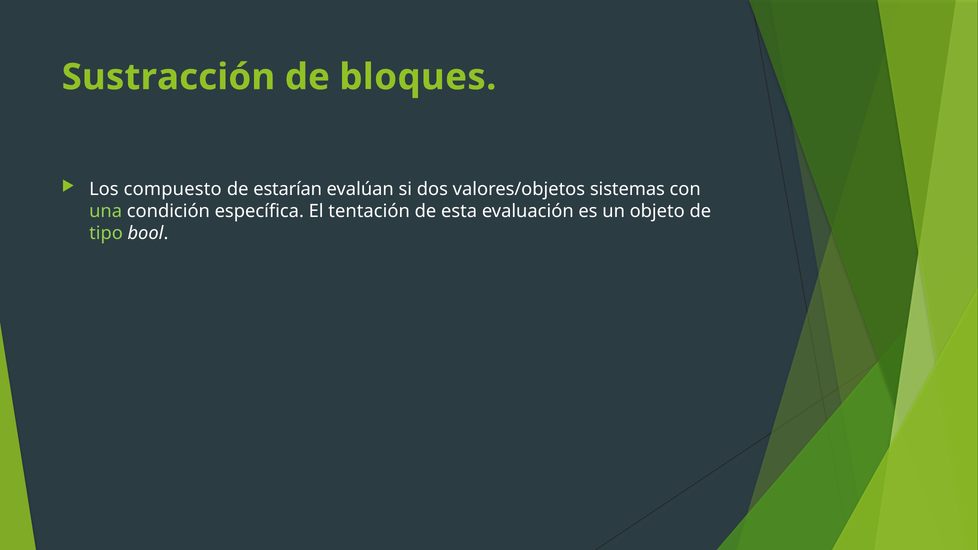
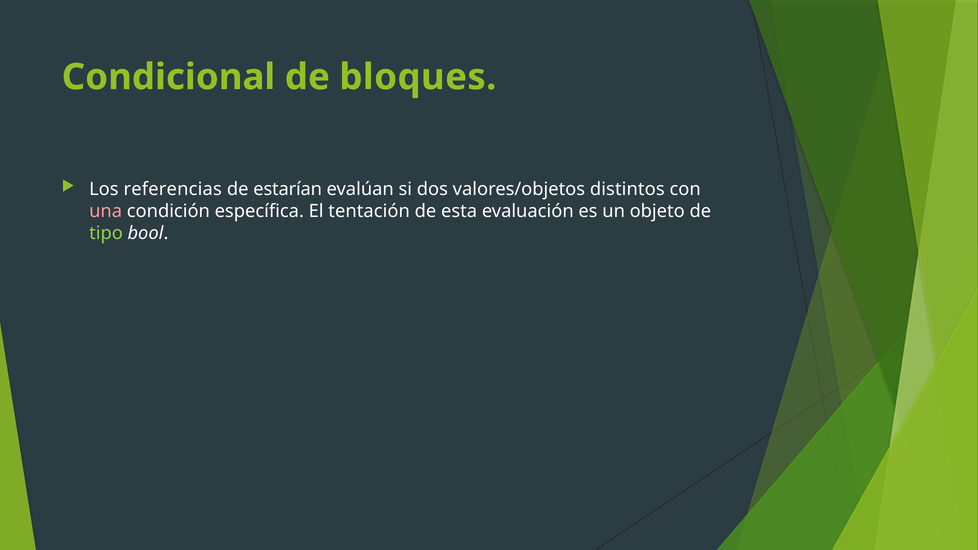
Sustracción: Sustracción -> Condicional (169, 77)
compuesto: compuesto -> referencias (173, 189)
sistemas: sistemas -> distintos (627, 189)
una colour: light green -> pink (106, 211)
